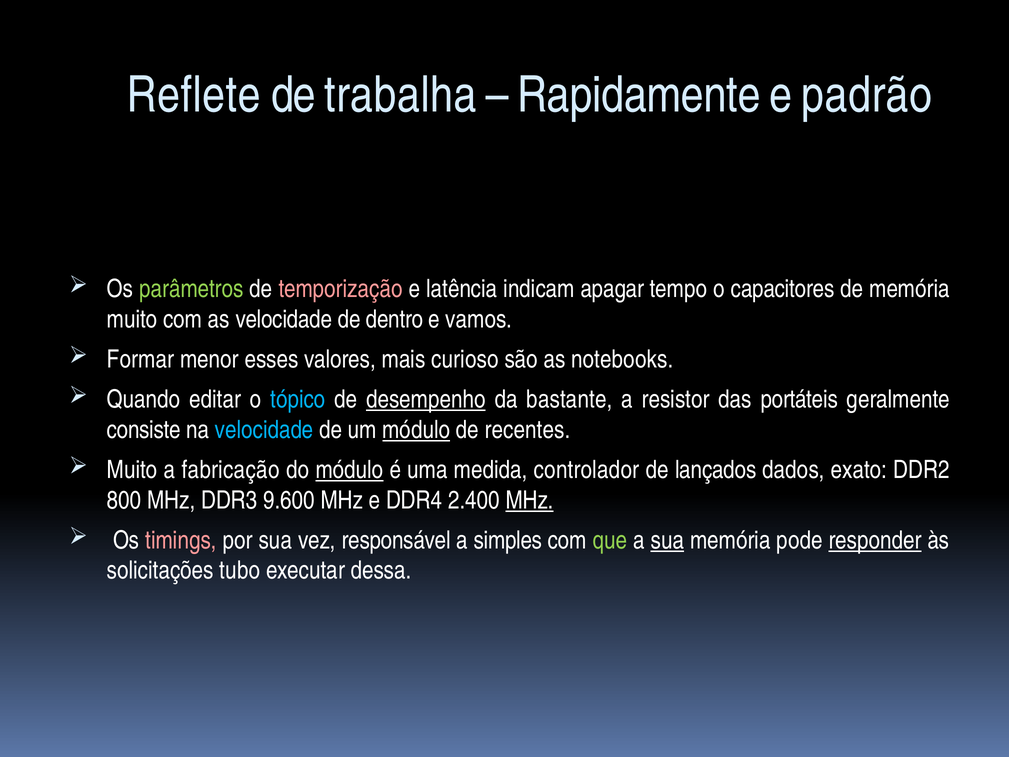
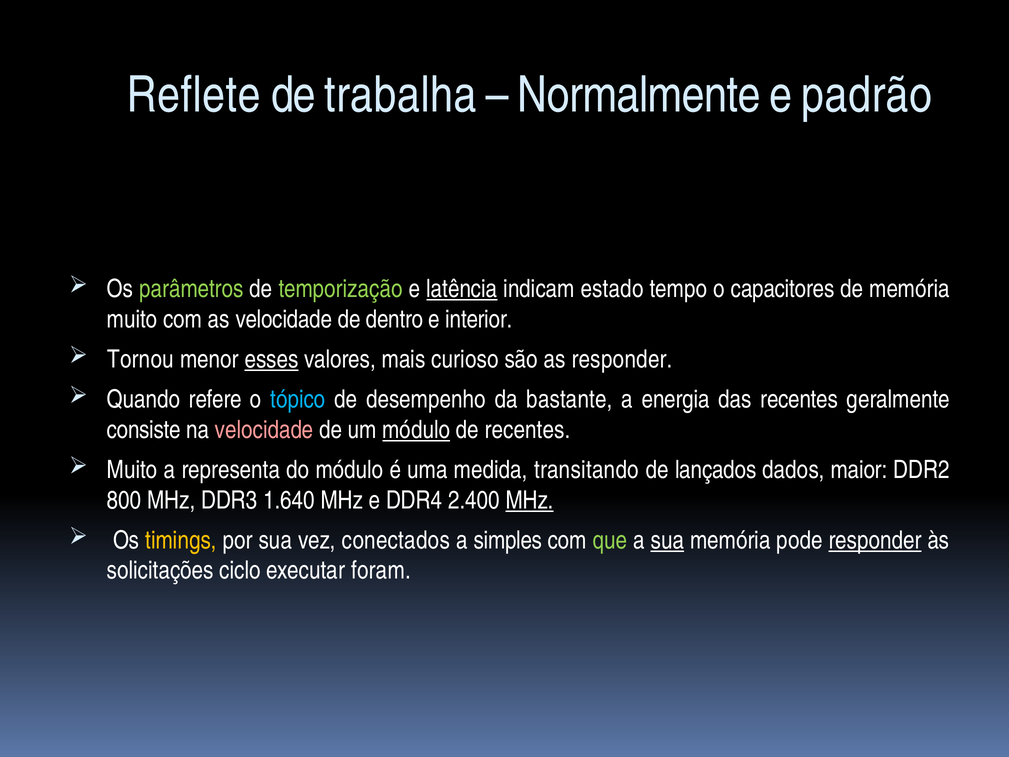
Rapidamente: Rapidamente -> Normalmente (639, 95)
temporização colour: pink -> light green (341, 289)
latência underline: none -> present (462, 289)
apagar: apagar -> estado (612, 289)
vamos: vamos -> interior (479, 319)
Formar: Formar -> Tornou (141, 359)
esses underline: none -> present (272, 359)
as notebooks: notebooks -> responder (622, 359)
editar: editar -> refere (215, 399)
desempenho underline: present -> none (426, 399)
resistor: resistor -> energia (676, 399)
das portáteis: portáteis -> recentes (799, 399)
velocidade colour: light blue -> pink (264, 430)
fabricação: fabricação -> representa (231, 470)
módulo underline: present -> none (349, 470)
controlador: controlador -> transitando (587, 470)
exato: exato -> maior (859, 470)
9.600: 9.600 -> 1.640 (289, 500)
timings colour: pink -> yellow (181, 540)
responsável: responsável -> conectados (396, 540)
tubo: tubo -> ciclo (240, 570)
dessa: dessa -> foram (381, 570)
